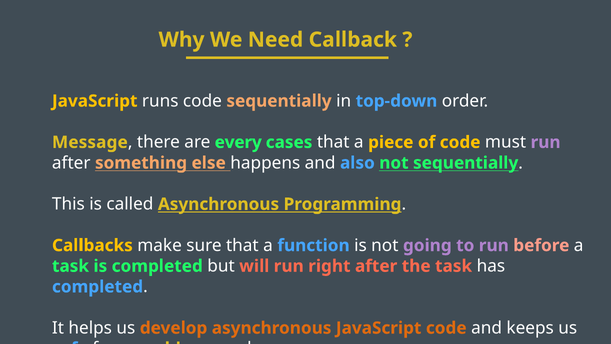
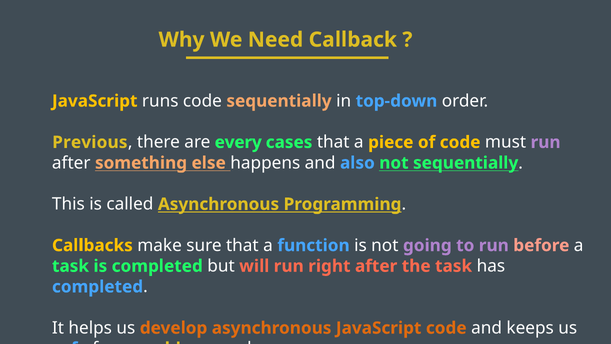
Message: Message -> Previous (90, 142)
